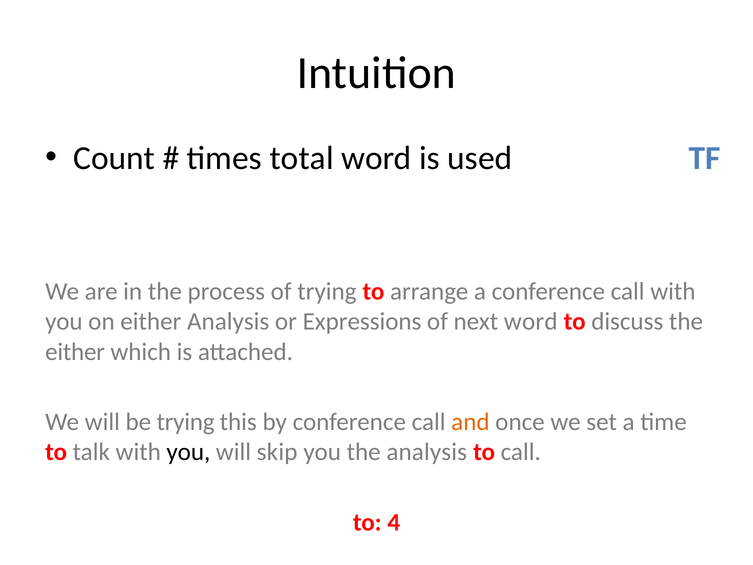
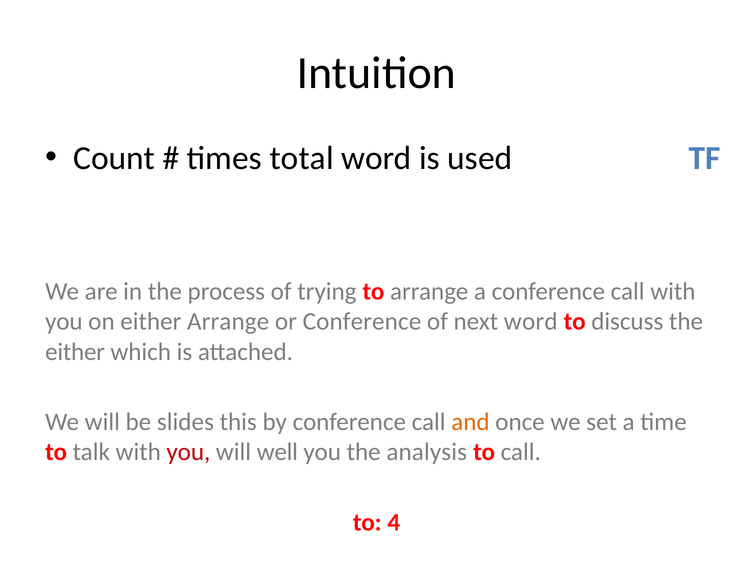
either Analysis: Analysis -> Arrange (228, 321)
or Expressions: Expressions -> Conference (362, 321)
be trying: trying -> slides (185, 422)
you colour: black -> red (188, 452)
skip: skip -> well (277, 452)
